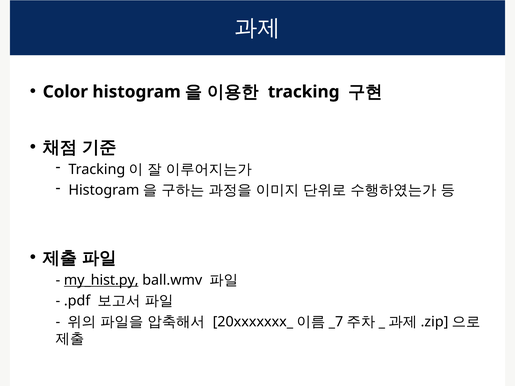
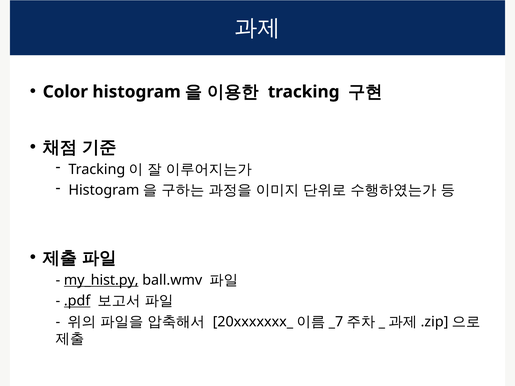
.pdf underline: none -> present (77, 301)
